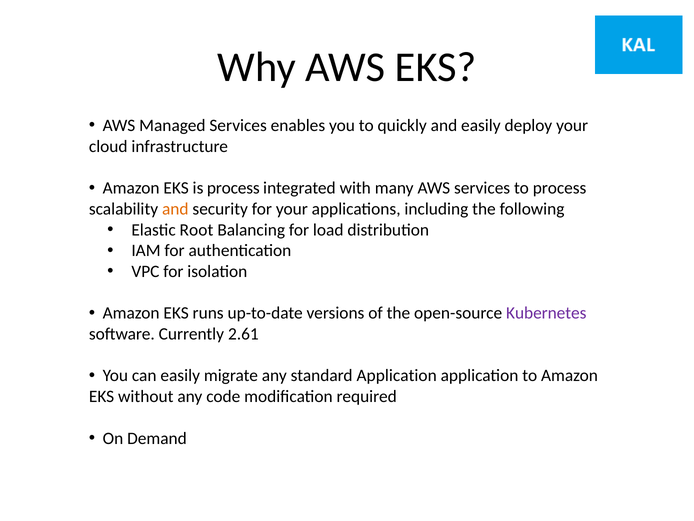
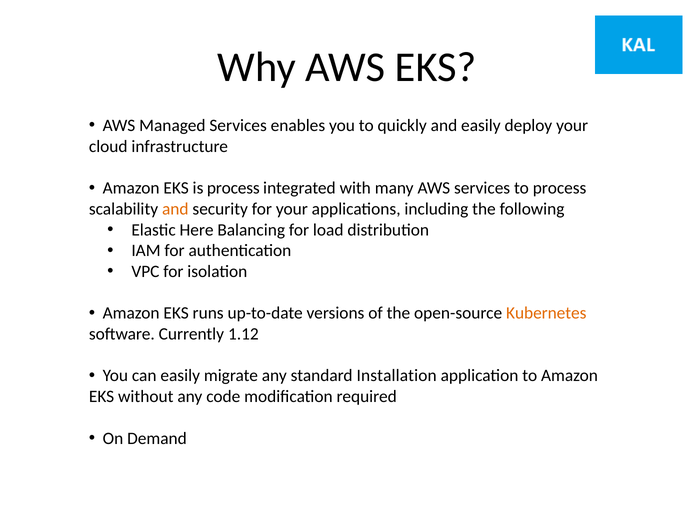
Root: Root -> Here (197, 230)
Kubernetes colour: purple -> orange (546, 313)
2.61: 2.61 -> 1.12 (243, 334)
standard Application: Application -> Installation (397, 375)
